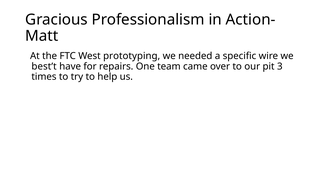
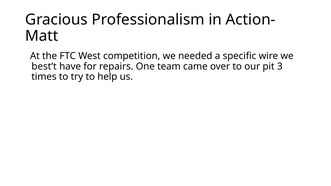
prototyping: prototyping -> competition (132, 56)
